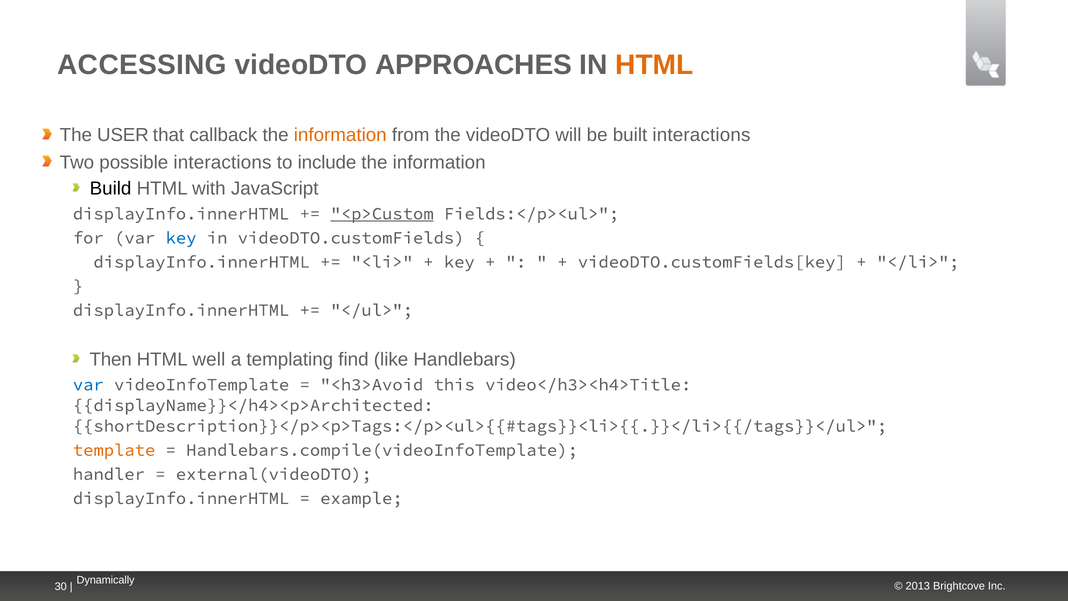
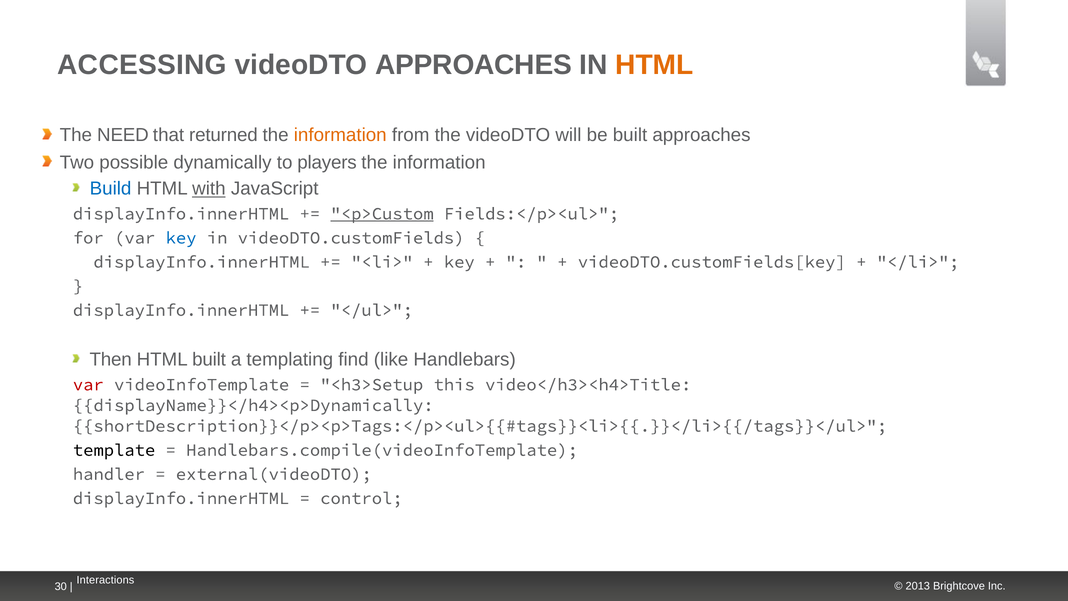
USER: USER -> NEED (123, 135)
callback: callback -> returned (223, 135)
built interactions: interactions -> approaches (702, 135)
possible interactions: interactions -> dynamically (223, 162)
include: include -> players (327, 162)
Build colour: black -> blue (111, 189)
with underline: none -> present (209, 189)
HTML well: well -> built (209, 360)
var colour: blue -> red (88, 385)
<h3>Avoid: <h3>Avoid -> <h3>Setup (372, 385)
displayName}}</h4><p>Architected: displayName}}</h4><p>Architected -> displayName}}</h4><p>Dynamically (253, 405)
template colour: orange -> black (114, 450)
example: example -> control (361, 498)
Dynamically: Dynamically -> Interactions (105, 580)
